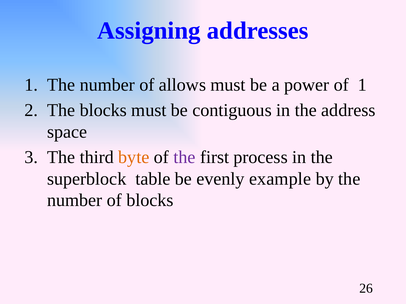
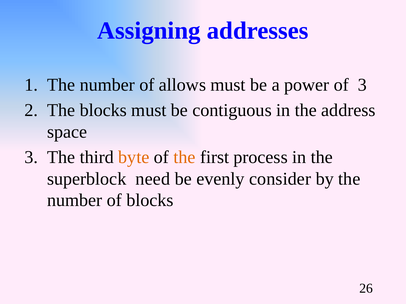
of 1: 1 -> 3 (362, 85)
the colour: purple -> orange (184, 157)
table: table -> need (153, 179)
example: example -> consider (280, 179)
